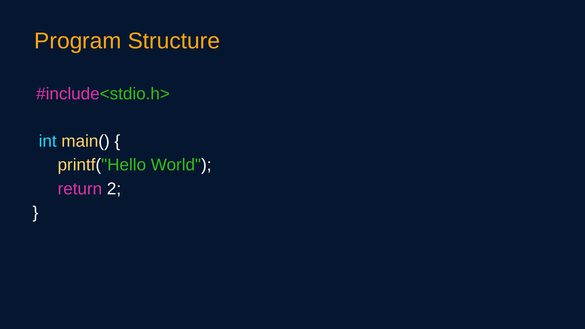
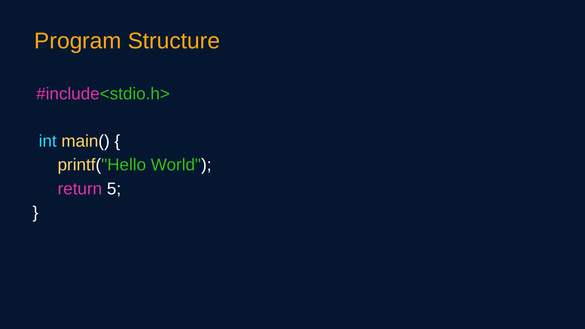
2: 2 -> 5 (114, 189)
